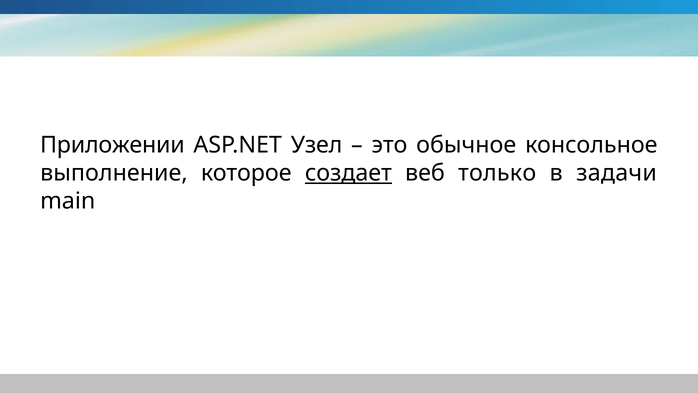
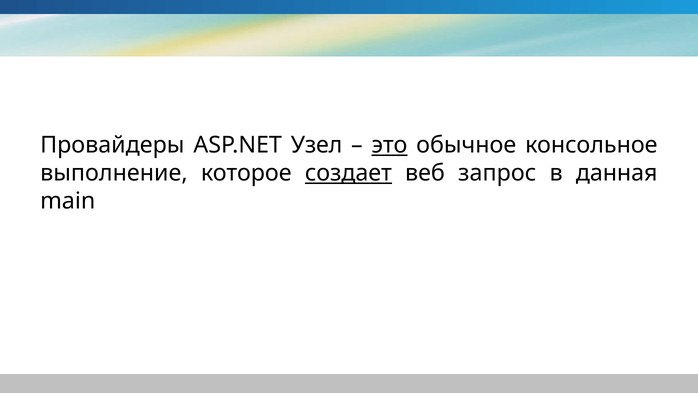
Приложении: Приложении -> Провайдеры (112, 145)
это underline: none -> present (389, 145)
только: только -> запрос (497, 173)
задачи: задачи -> данная (617, 173)
